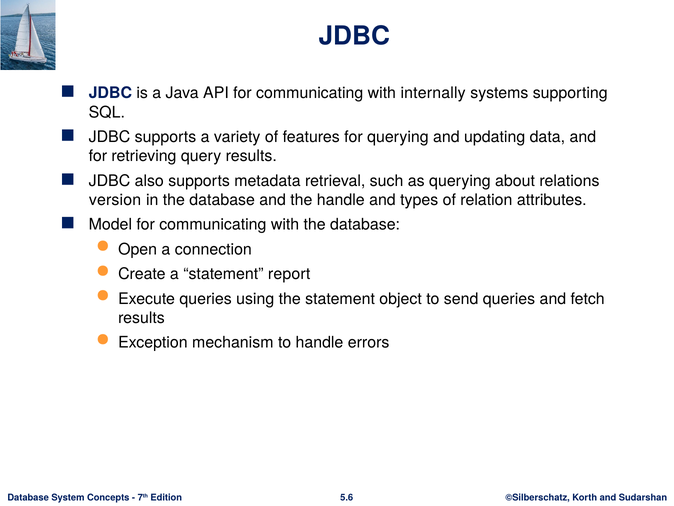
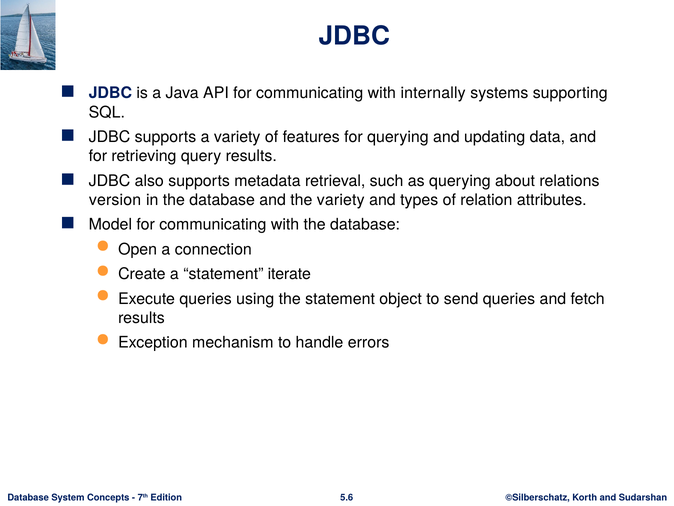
the handle: handle -> variety (341, 200)
report: report -> iterate (289, 274)
